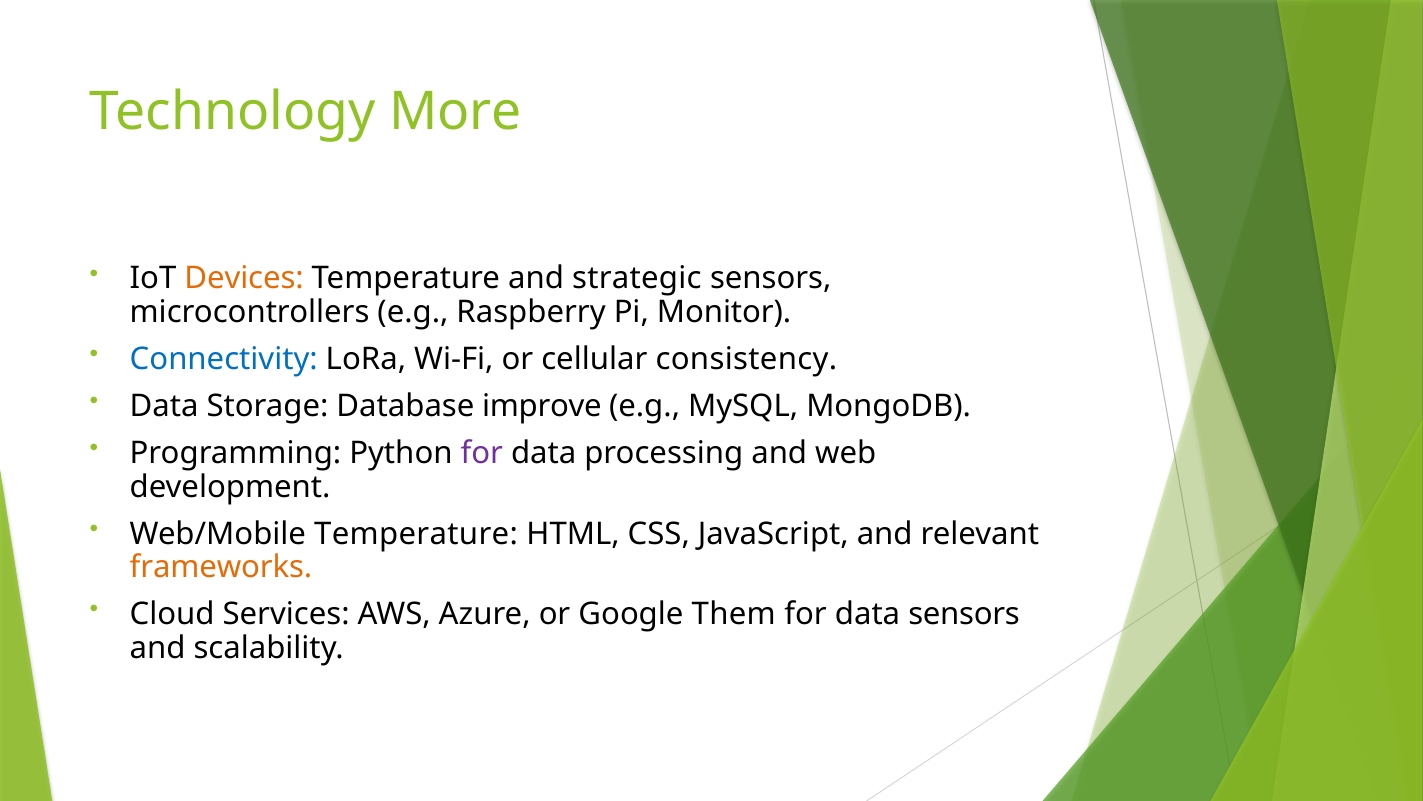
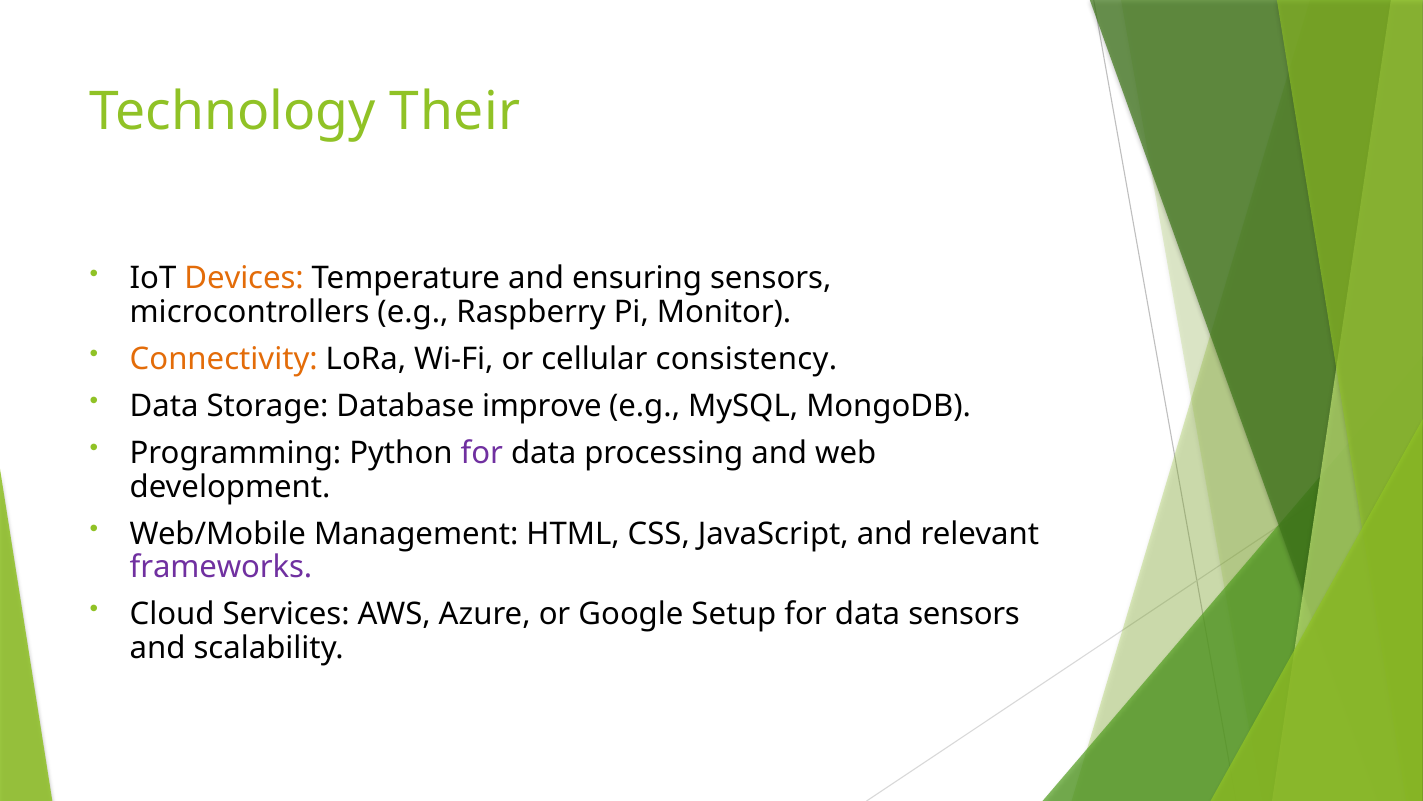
More: More -> Their (455, 112)
strategic: strategic -> ensuring (637, 278)
Connectivity colour: blue -> orange (224, 359)
Web/Mobile Temperature: Temperature -> Management (416, 533)
frameworks colour: orange -> purple (221, 567)
Them: Them -> Setup (734, 614)
